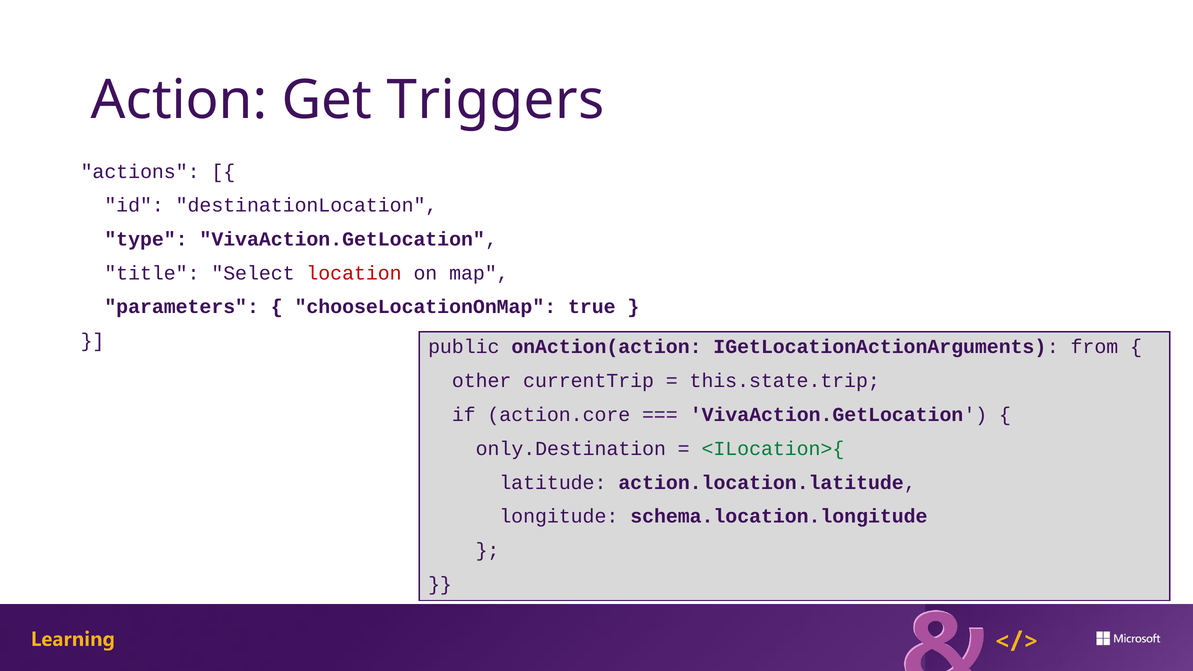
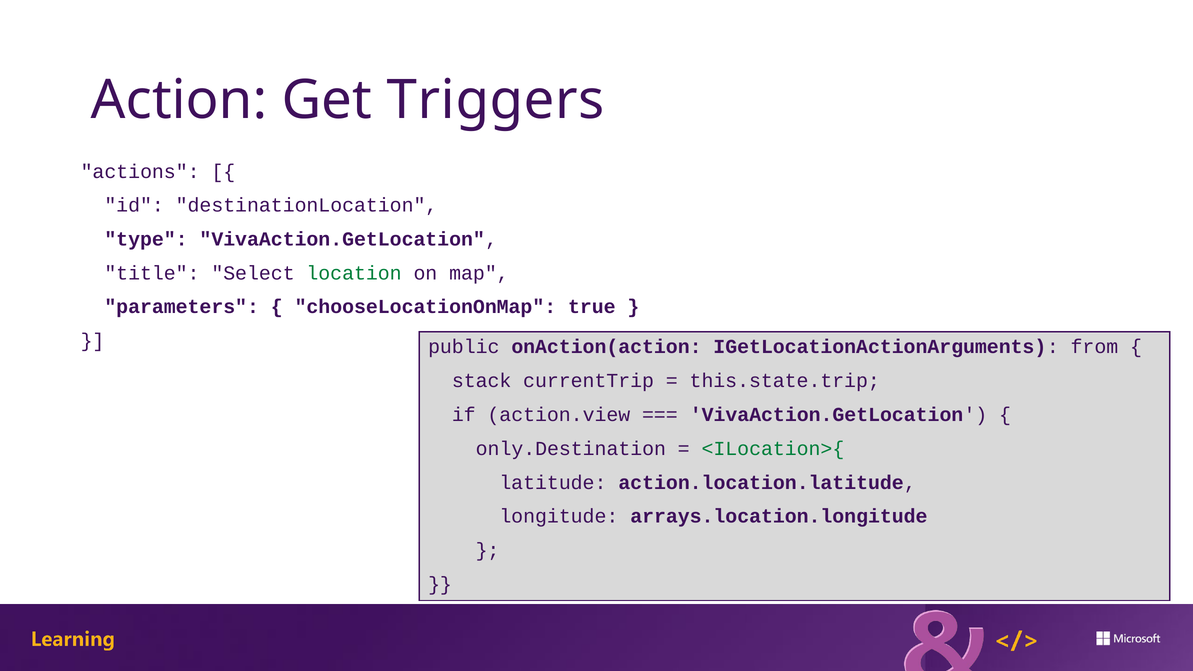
location colour: red -> green (354, 273)
other: other -> stack (482, 381)
action.core: action.core -> action.view (559, 415)
schema.location.longitude: schema.location.longitude -> arrays.location.longitude (779, 516)
